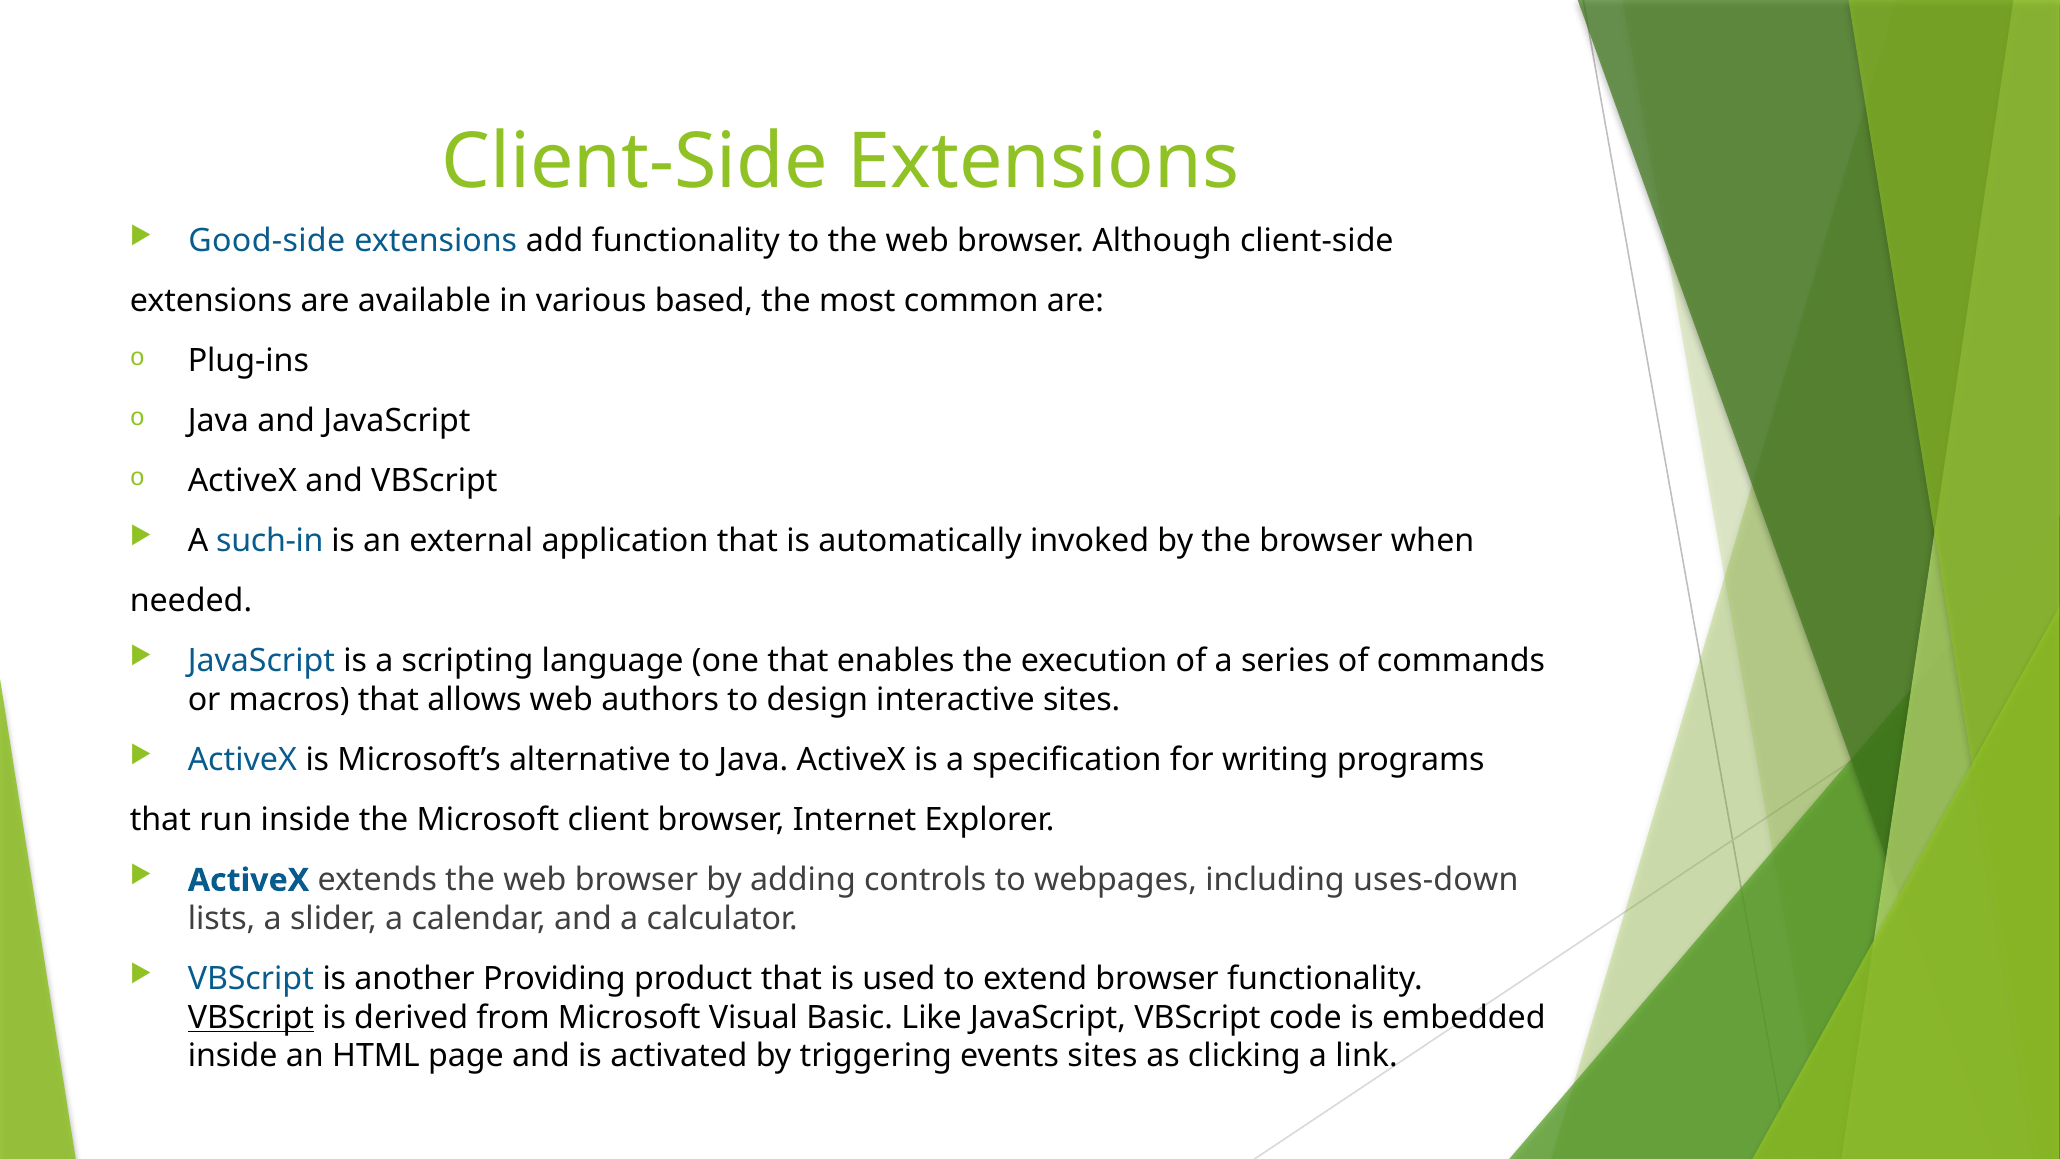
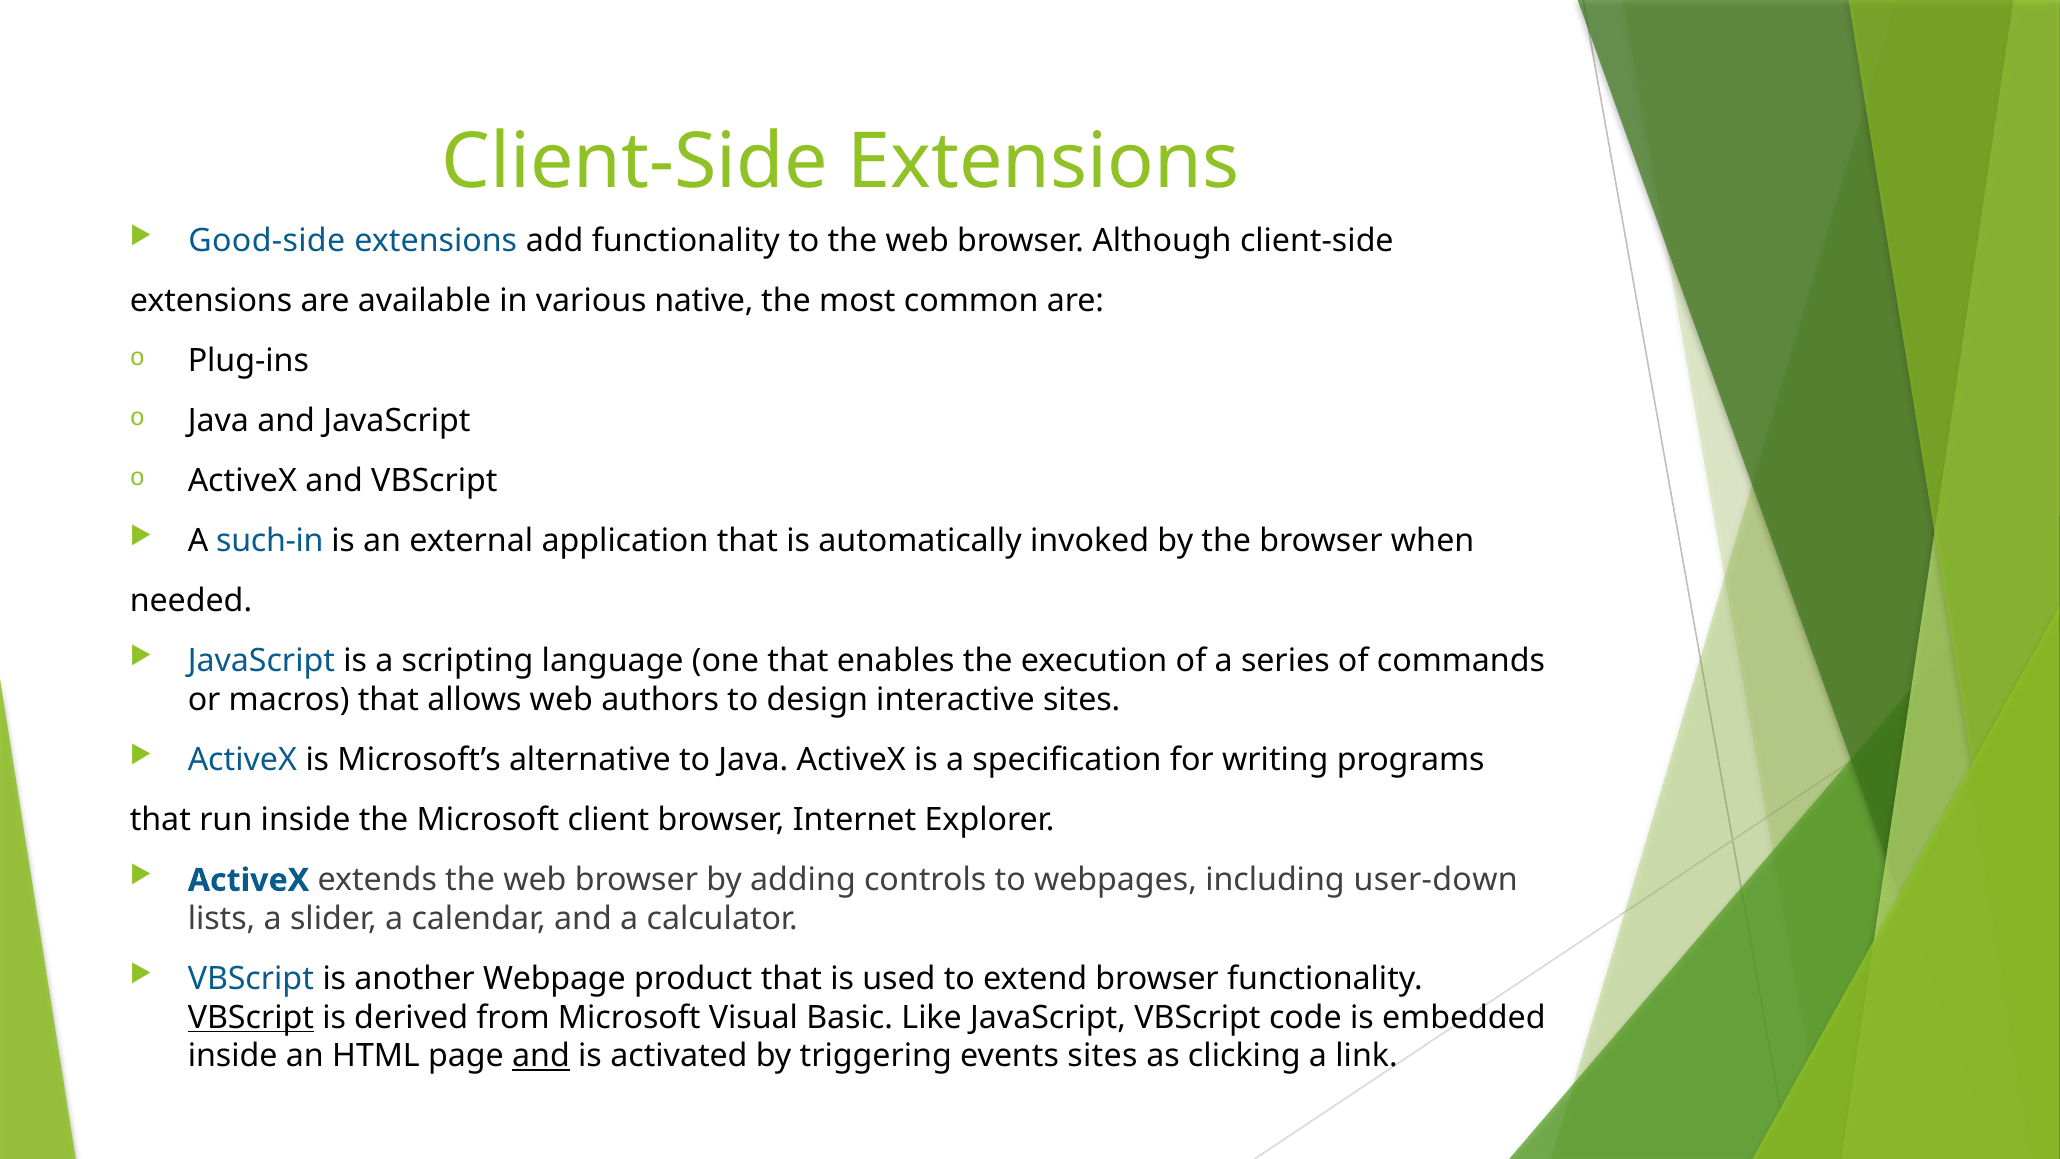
based: based -> native (704, 301)
uses-down: uses-down -> user-down (1436, 880)
Providing: Providing -> Webpage (554, 979)
and underline: none -> present (541, 1056)
